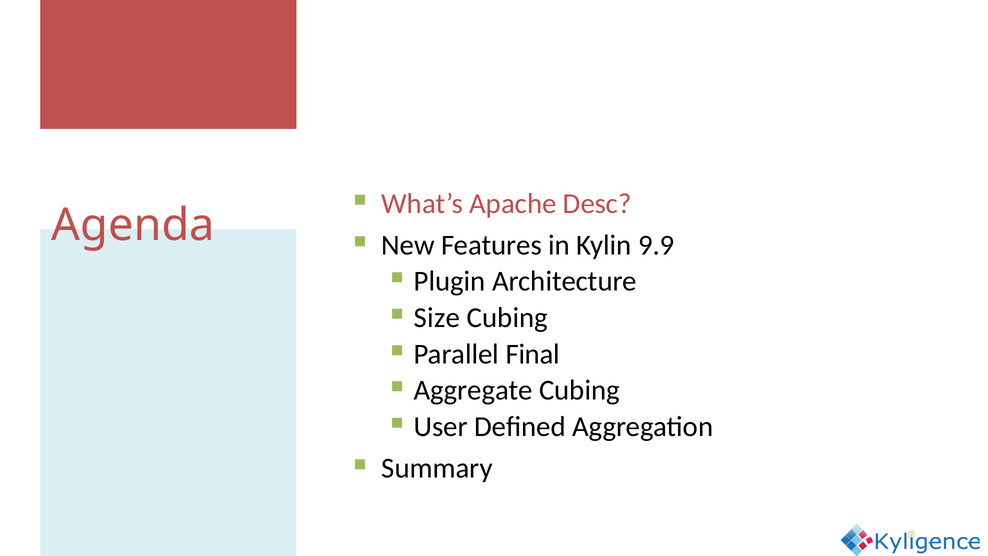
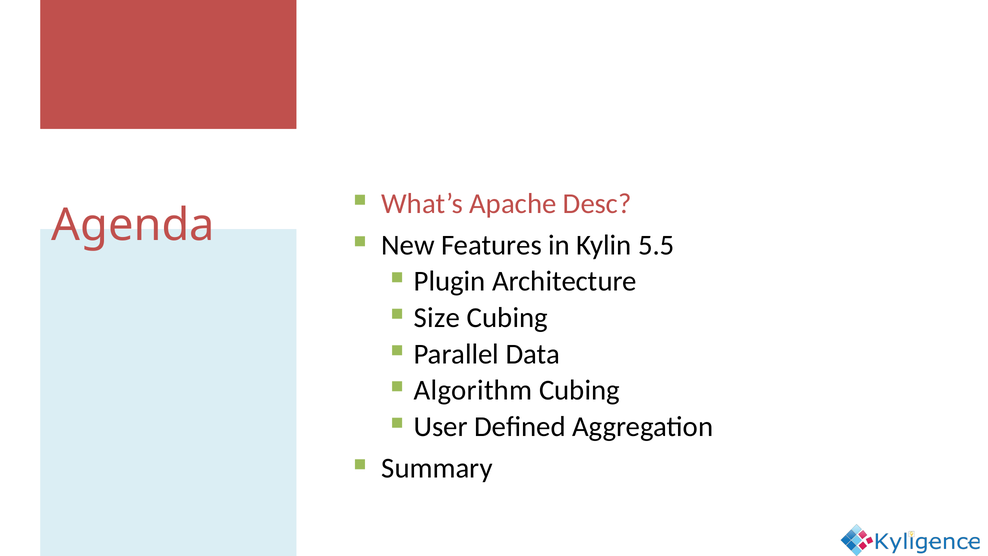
9.9: 9.9 -> 5.5 (656, 245)
Final: Final -> Data (533, 354)
Aggregate: Aggregate -> Algorithm (473, 390)
